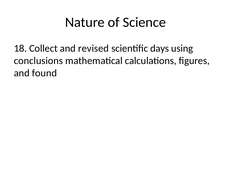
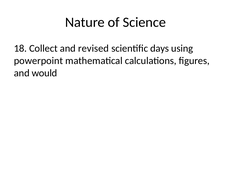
conclusions: conclusions -> powerpoint (38, 61)
found: found -> would (44, 73)
